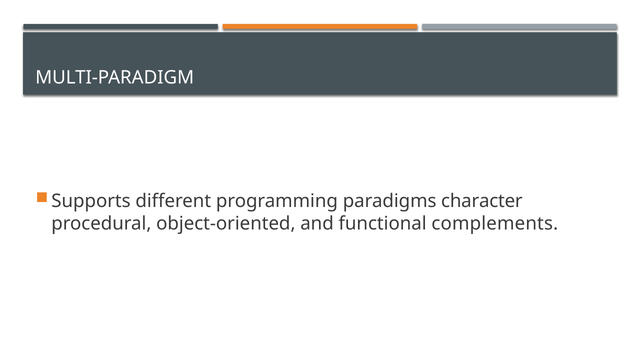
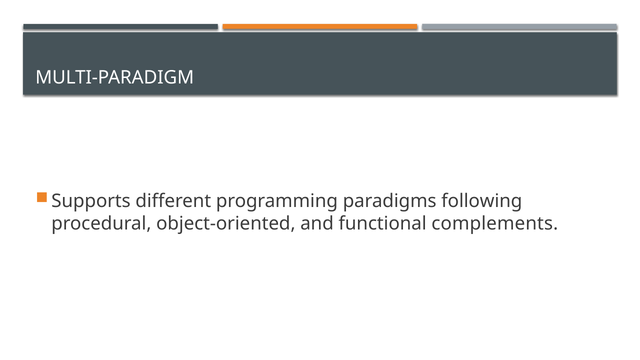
character: character -> following (482, 201)
